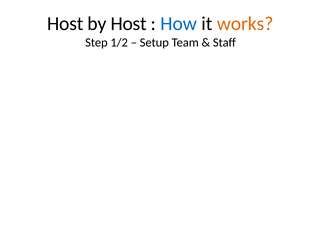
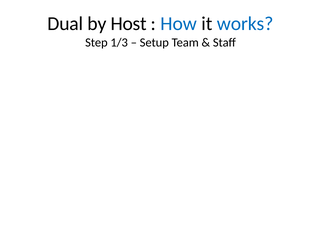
Host: Host -> Dual (65, 24)
works colour: orange -> blue (245, 24)
1/2: 1/2 -> 1/3 (119, 42)
